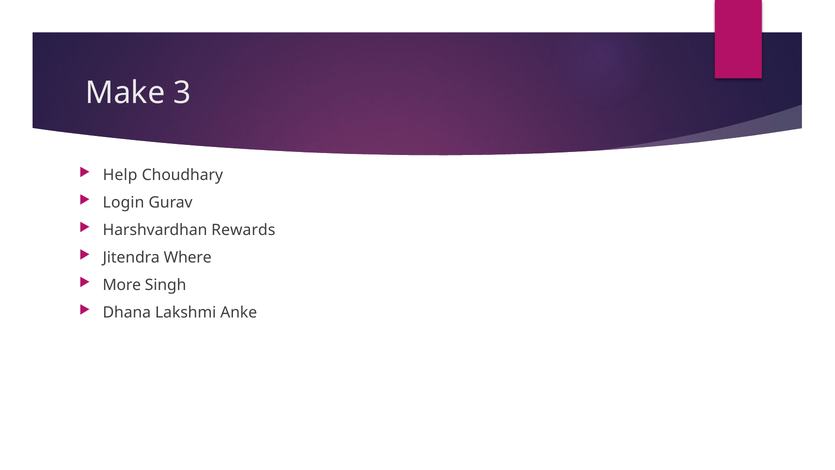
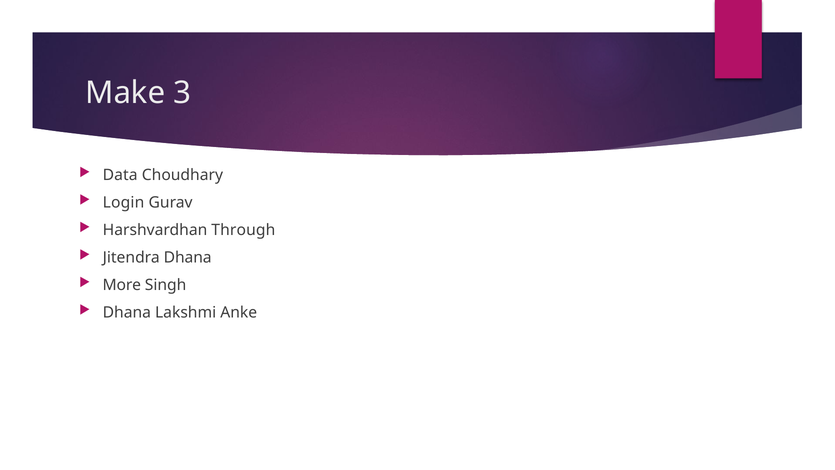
Help: Help -> Data (120, 175)
Rewards: Rewards -> Through (243, 230)
Jitendra Where: Where -> Dhana (188, 257)
